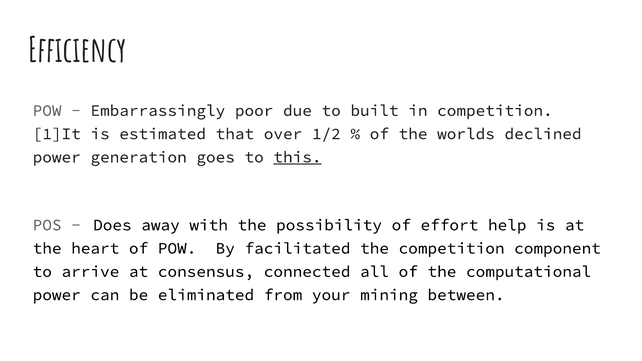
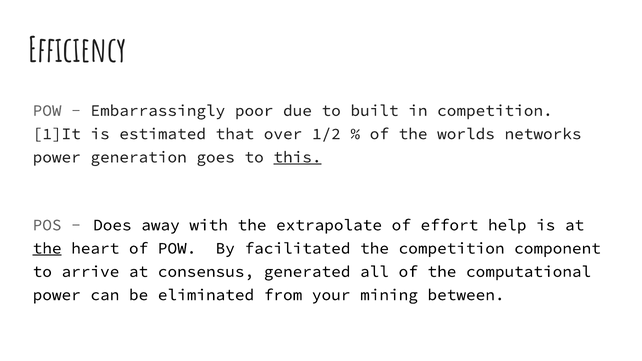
declined: declined -> networks (543, 134)
possibility: possibility -> extrapolate (329, 225)
the underline: none -> present (47, 248)
connected: connected -> generated (307, 272)
